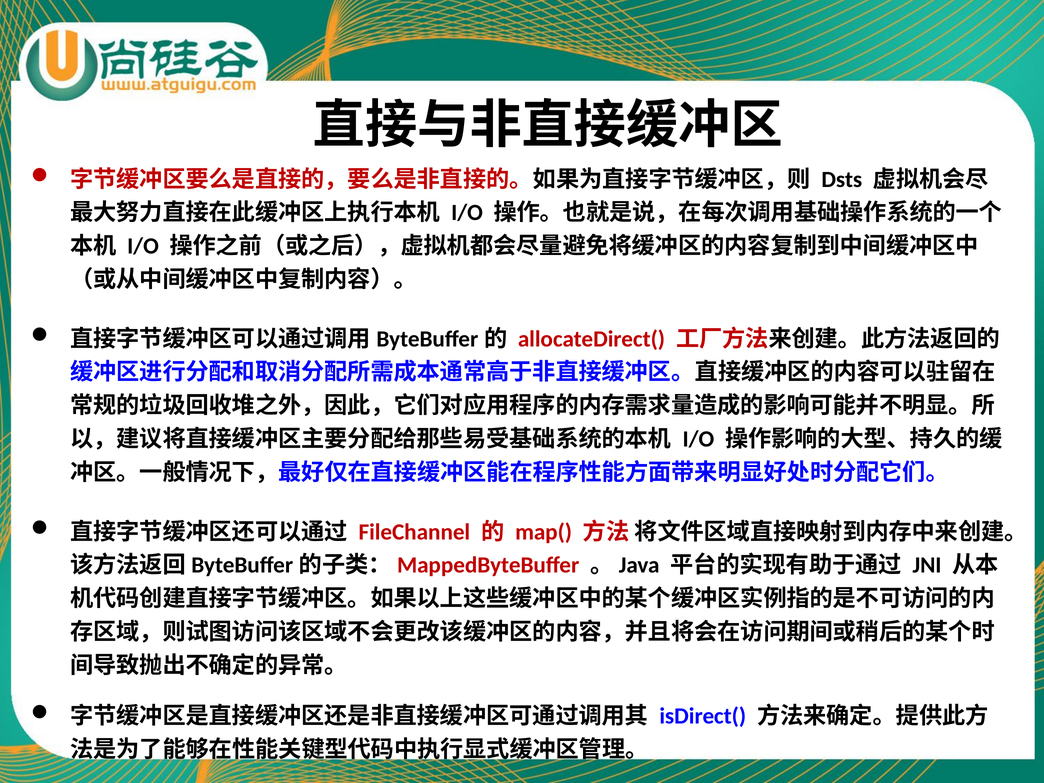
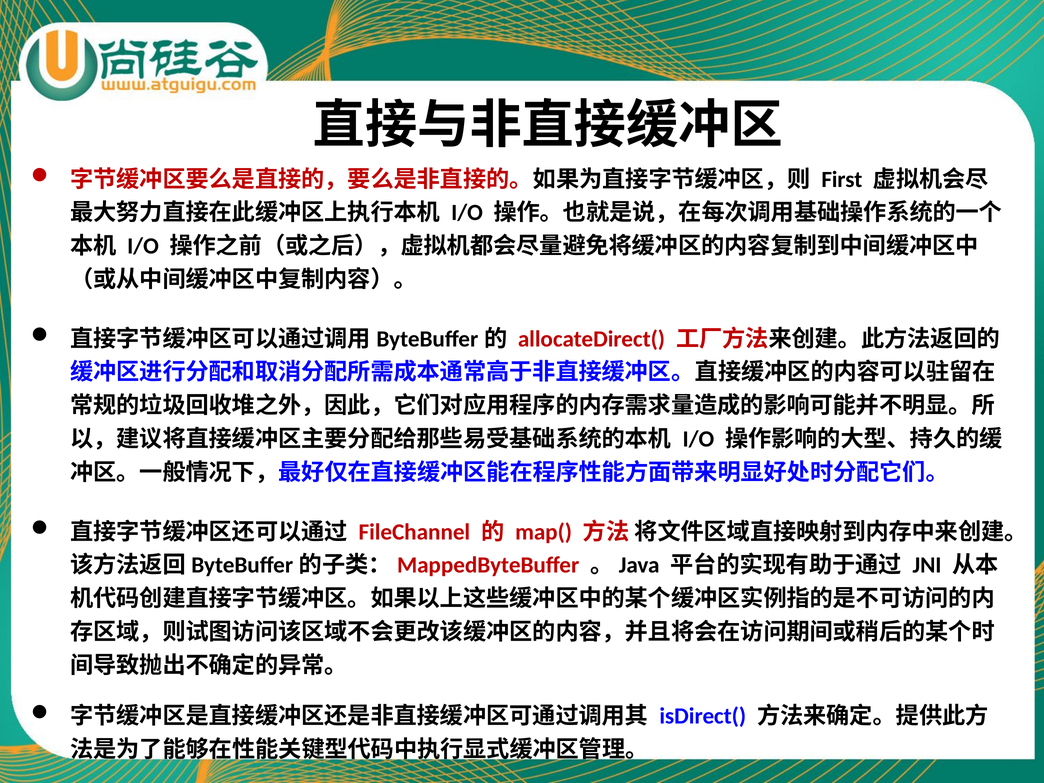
Dsts: Dsts -> First (842, 179)
